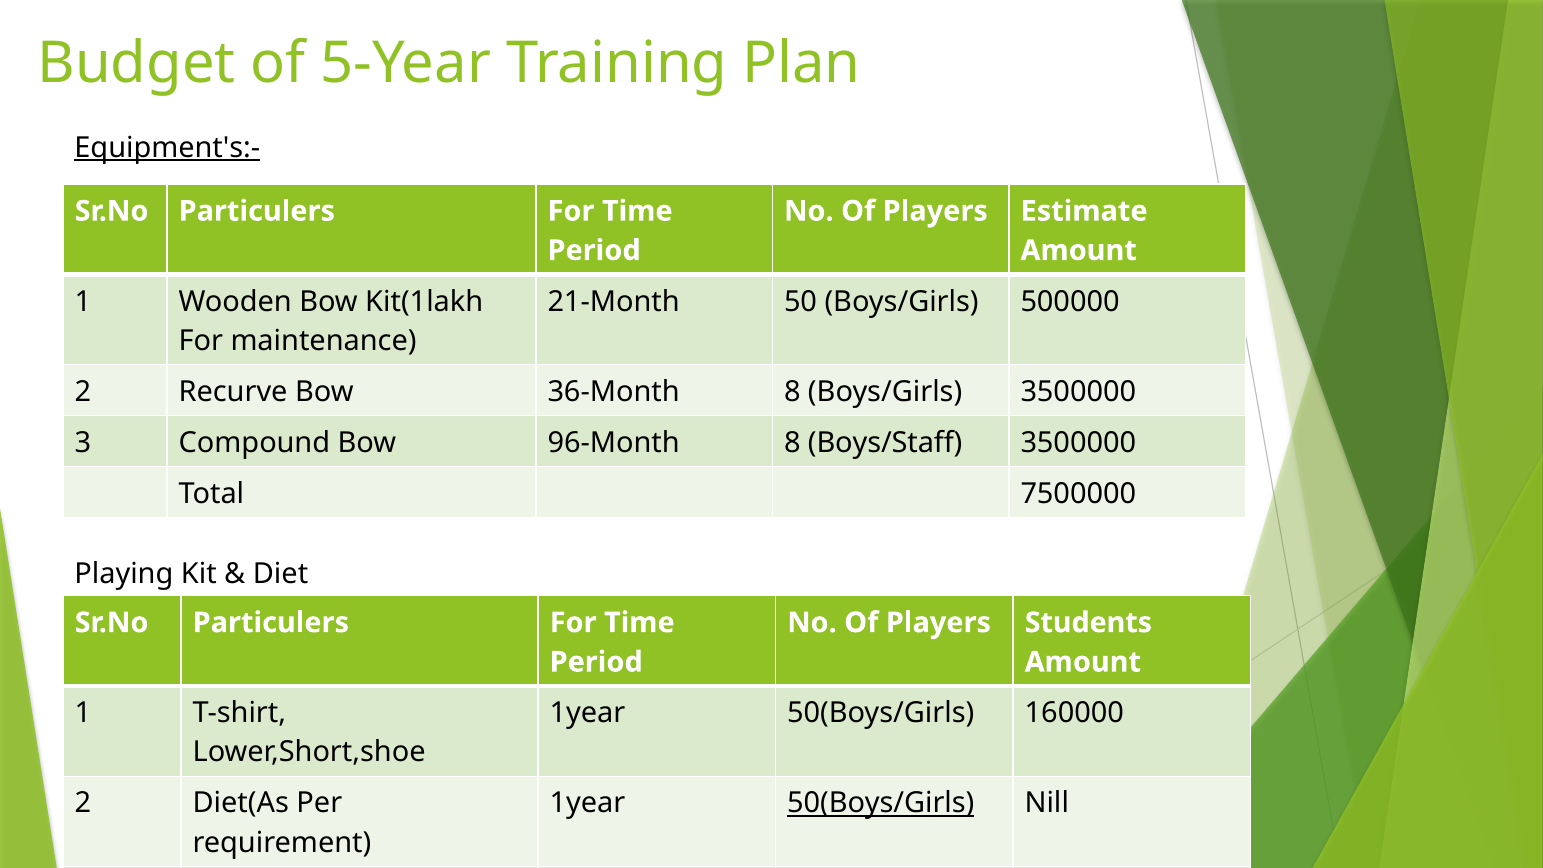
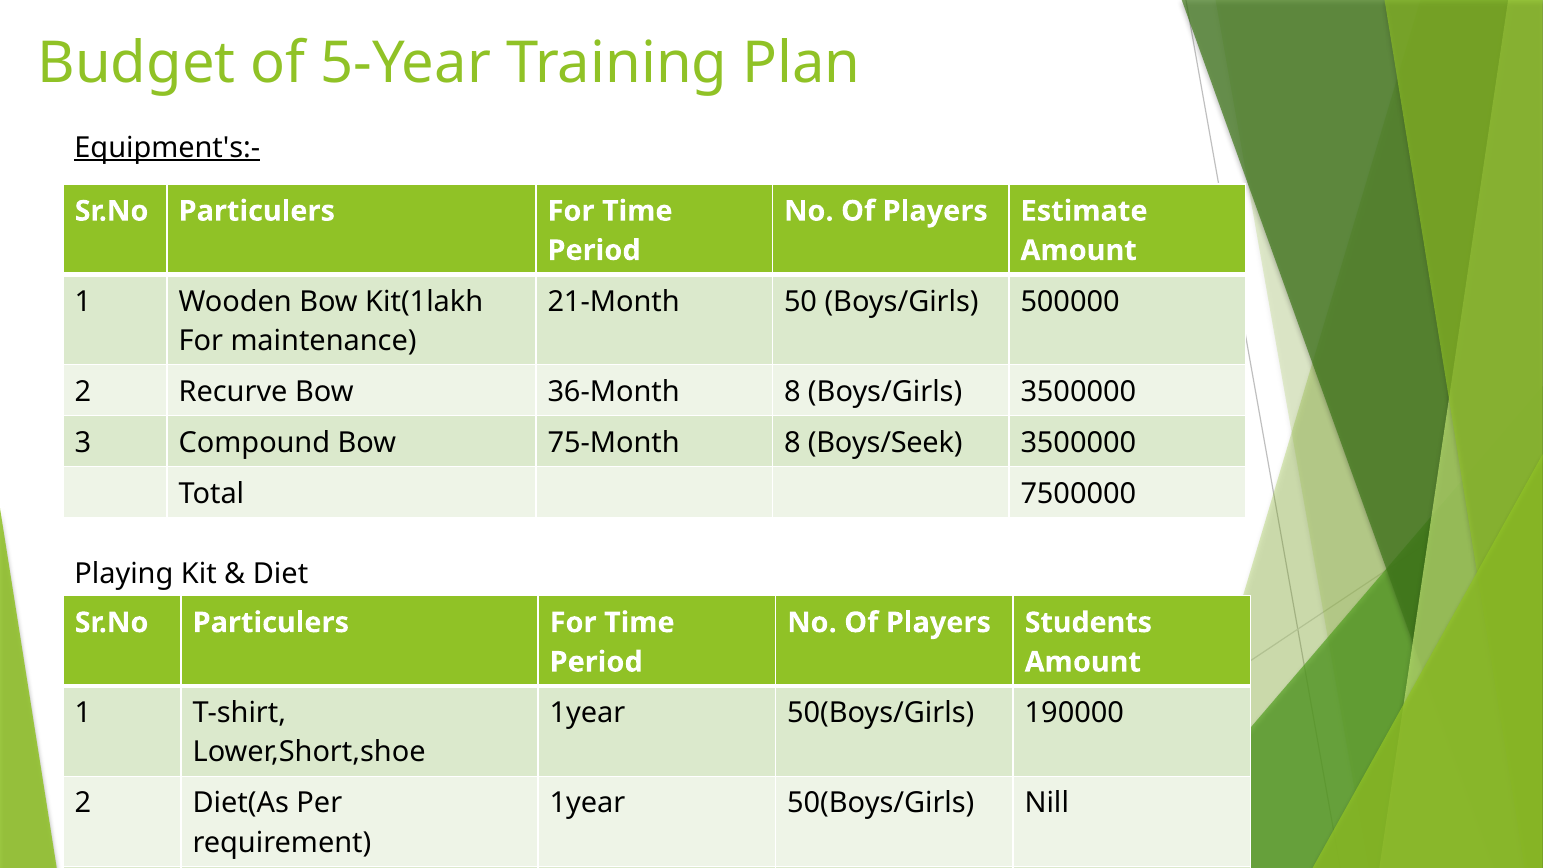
96-Month: 96-Month -> 75-Month (614, 443)
Boys/Staff: Boys/Staff -> Boys/Seek (885, 443)
160000: 160000 -> 190000 (1074, 713)
50(Boys/Girls underline: present -> none (881, 803)
